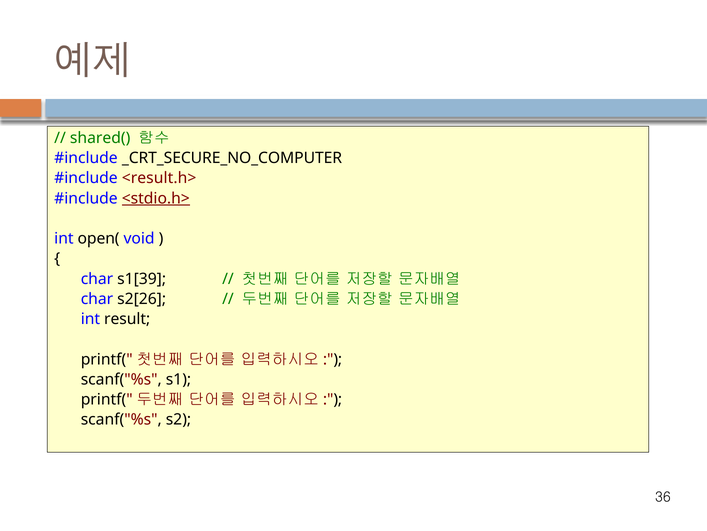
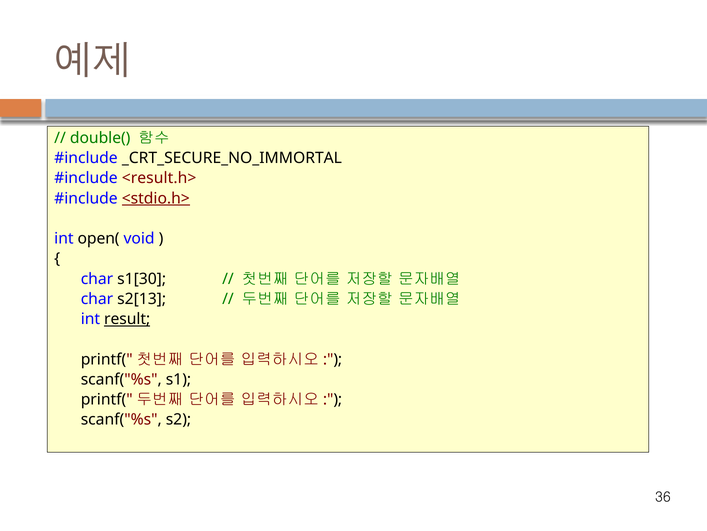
shared(: shared( -> double( (100, 138)
_CRT_SECURE_NO_COMPUTER: _CRT_SECURE_NO_COMPUTER -> _CRT_SECURE_NO_IMMORTAL (232, 158)
s1[39: s1[39 -> s1[30 (142, 278)
s2[26: s2[26 -> s2[13 (142, 299)
result underline: none -> present (127, 319)
